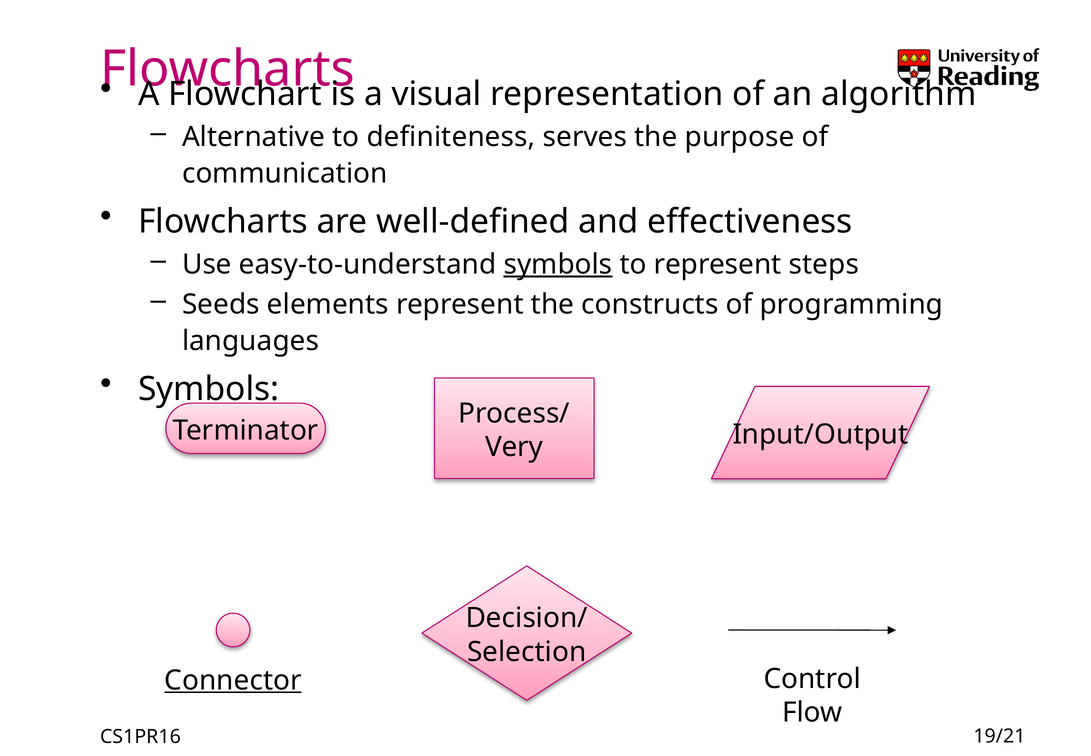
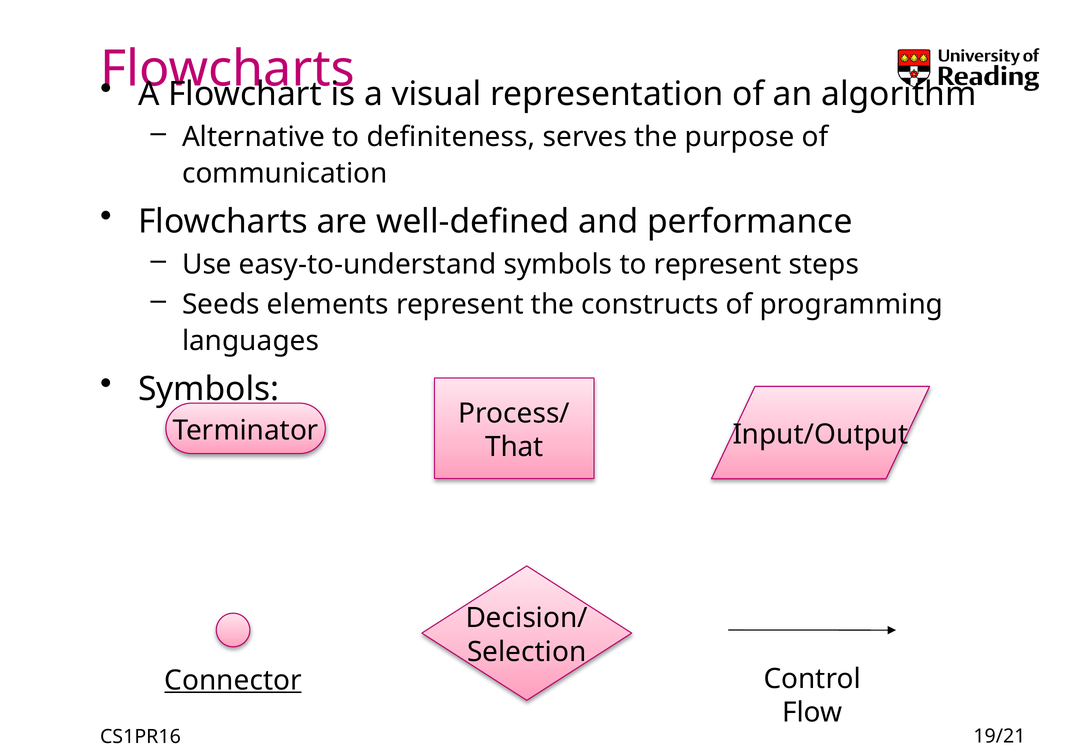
effectiveness: effectiveness -> performance (750, 222)
symbols underline: present -> none (558, 264)
Very: Very -> That (514, 447)
